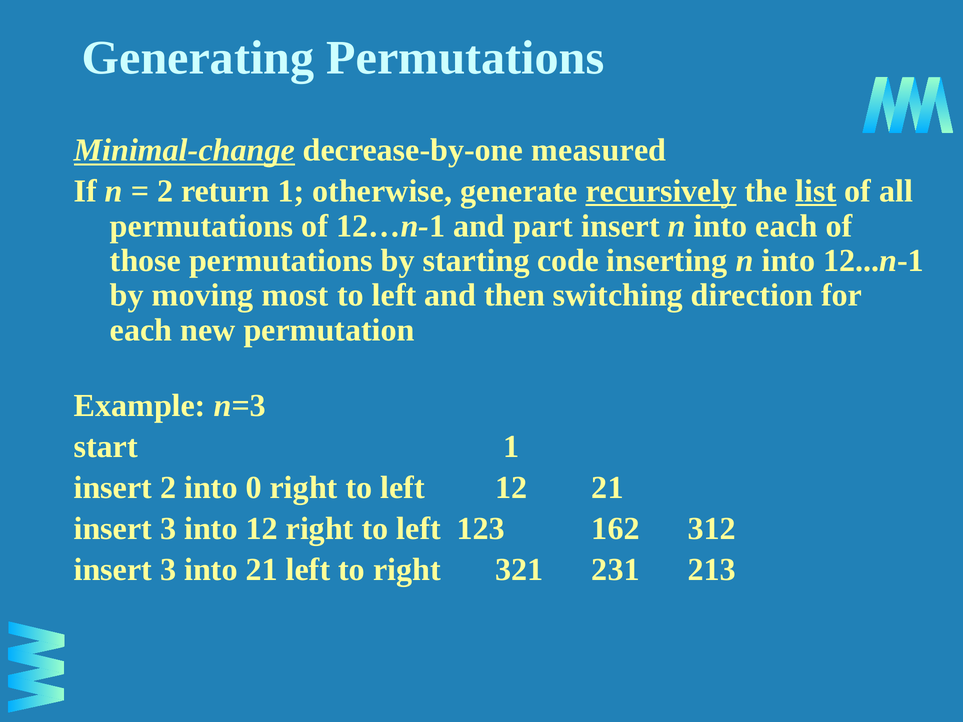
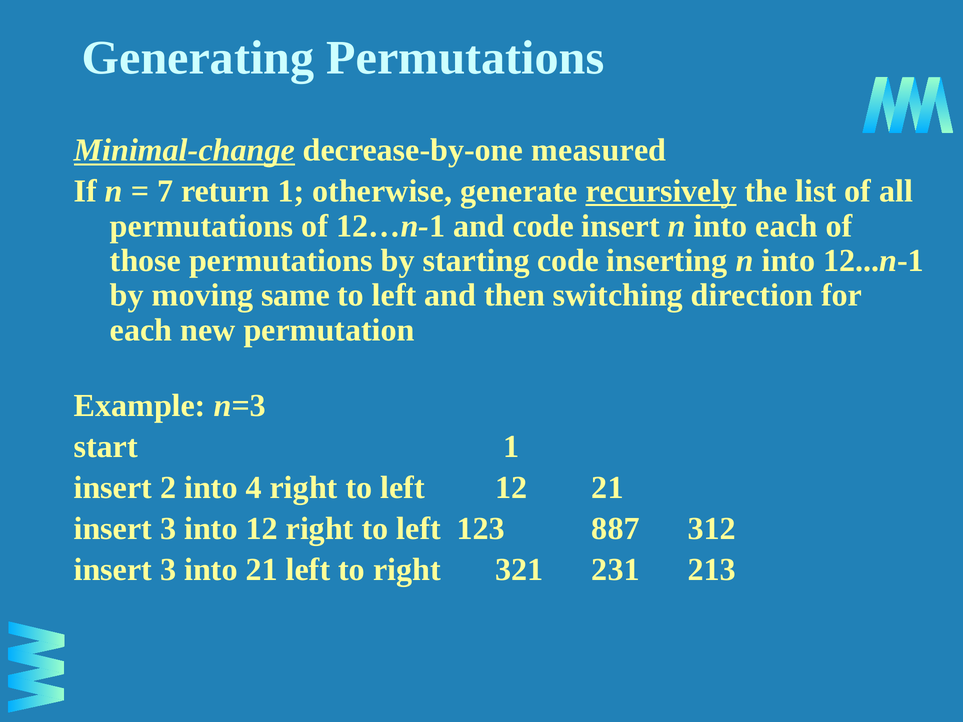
2: 2 -> 7 (165, 191)
list underline: present -> none (816, 191)
and part: part -> code (543, 226)
most: most -> same (296, 295)
0: 0 -> 4 (254, 488)
162: 162 -> 887 (616, 529)
